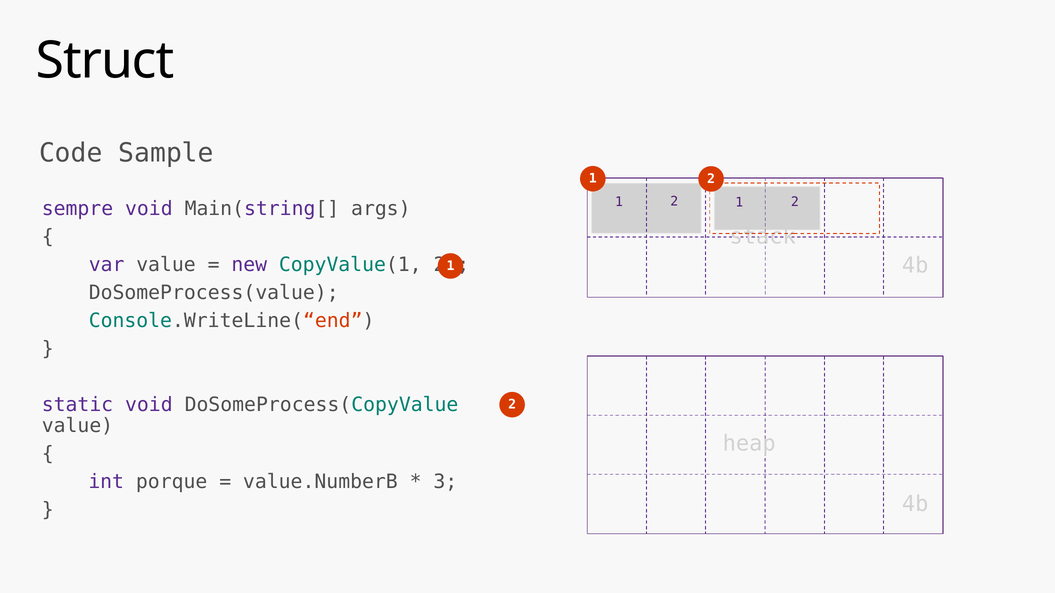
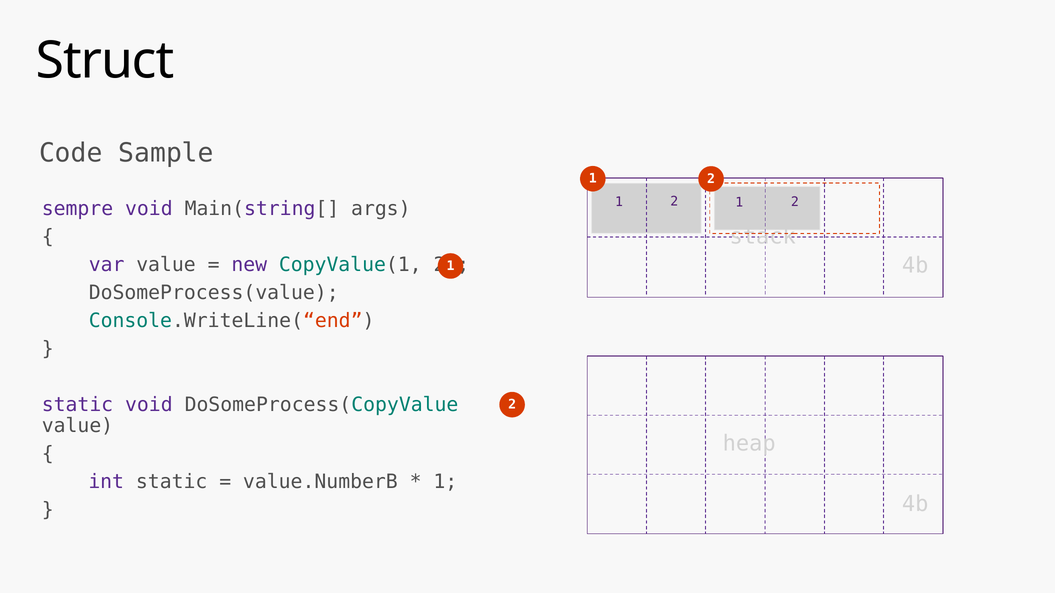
int porque: porque -> static (172, 482)
3: 3 -> 1 (445, 482)
